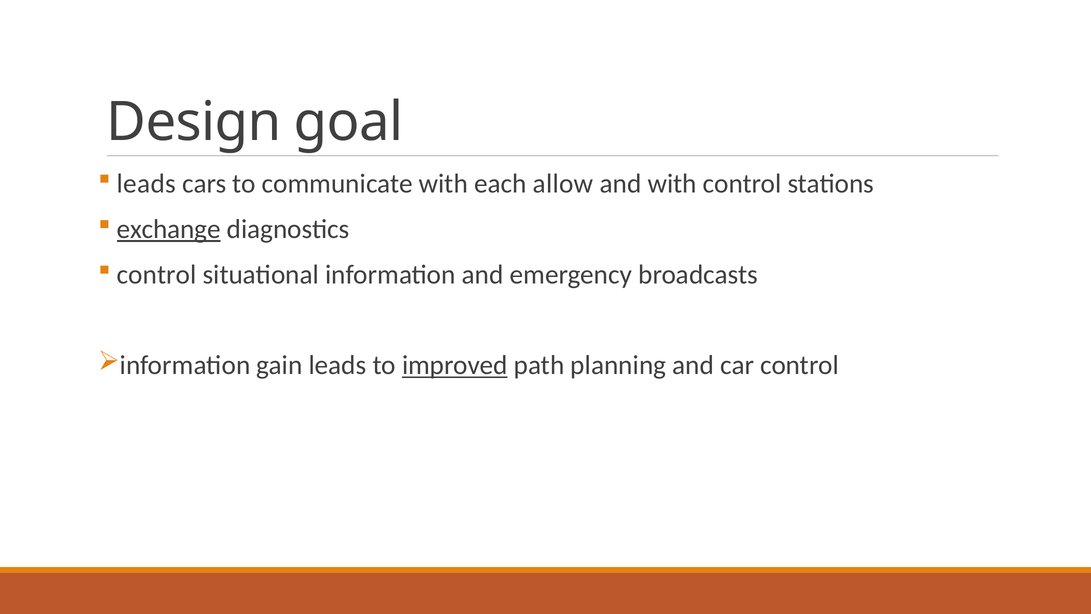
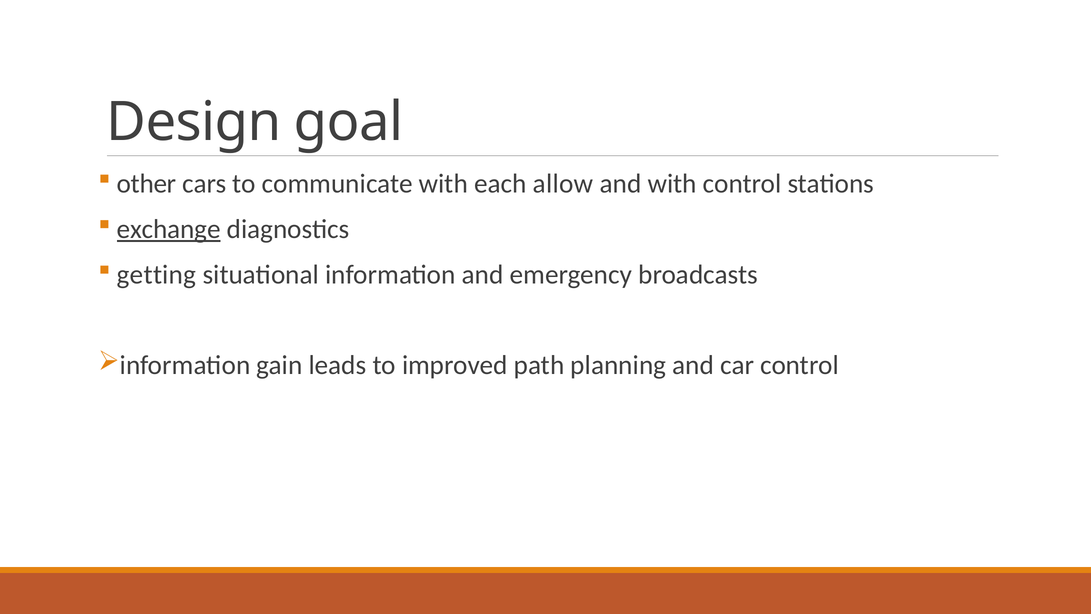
leads: leads -> other (147, 184)
control: control -> getting (157, 275)
improved underline: present -> none (455, 365)
